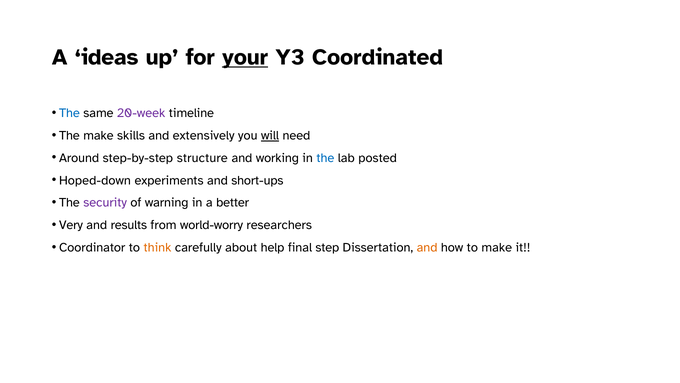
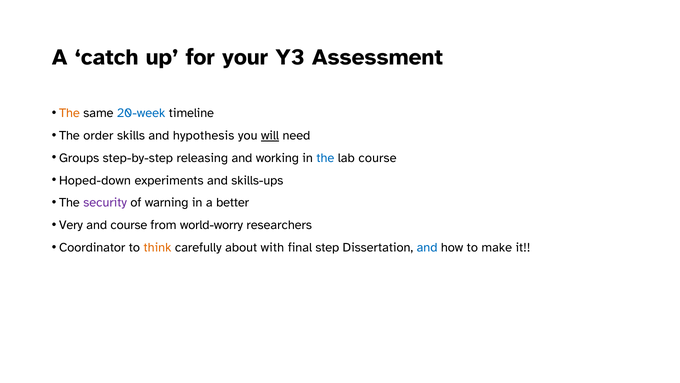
ideas: ideas -> catch (107, 57)
your underline: present -> none (245, 57)
Coordinated: Coordinated -> Assessment (377, 57)
The colour: blue -> orange (69, 113)
20-week colour: purple -> blue (141, 113)
The make: make -> order (98, 135)
extensively: extensively -> hypothesis (204, 135)
Around: Around -> Groups (79, 158)
structure: structure -> releasing (202, 158)
lab posted: posted -> course (378, 158)
short-ups: short-ups -> skills-ups (257, 180)
and results: results -> course (129, 225)
help: help -> with (272, 247)
and colour: orange -> blue (427, 247)
